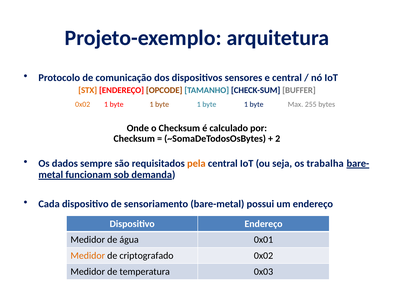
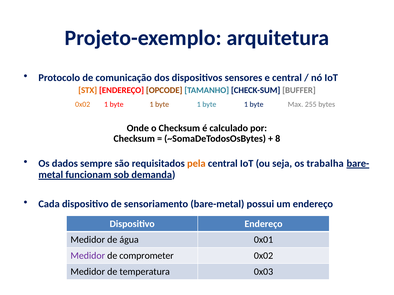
2: 2 -> 8 (278, 139)
Medidor colour: orange -> purple (88, 256)
criptografado: criptografado -> comprometer (147, 256)
